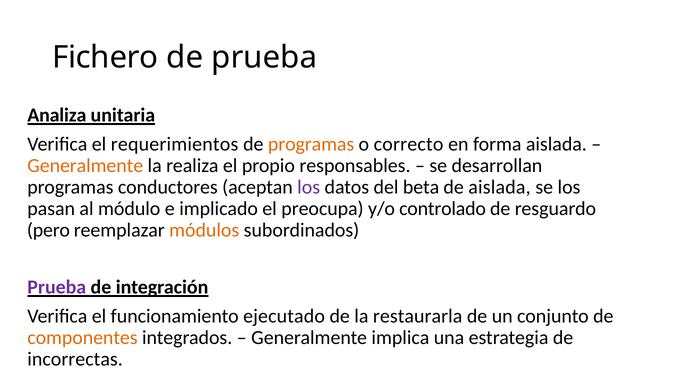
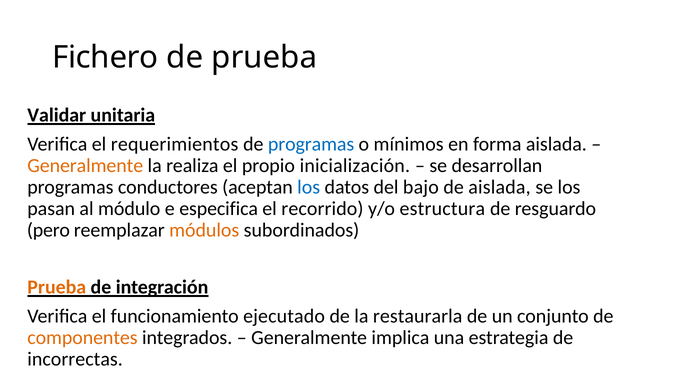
Analiza: Analiza -> Validar (57, 115)
programas colour: orange -> blue (311, 144)
correcto: correcto -> mínimos (409, 144)
responsables: responsables -> inicialización (355, 166)
los colour: purple -> blue (309, 187)
beta: beta -> bajo (421, 187)
implicado: implicado -> especifica (219, 209)
preocupa: preocupa -> recorrido (322, 209)
controlado: controlado -> estructura (442, 209)
Prueba colour: purple -> orange (57, 287)
